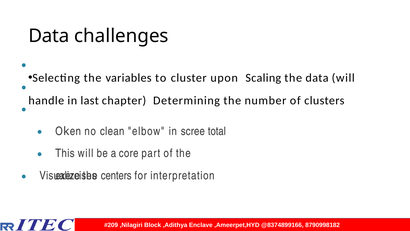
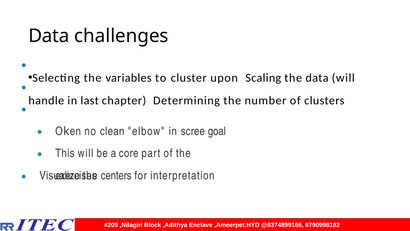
total: total -> goal (217, 131)
